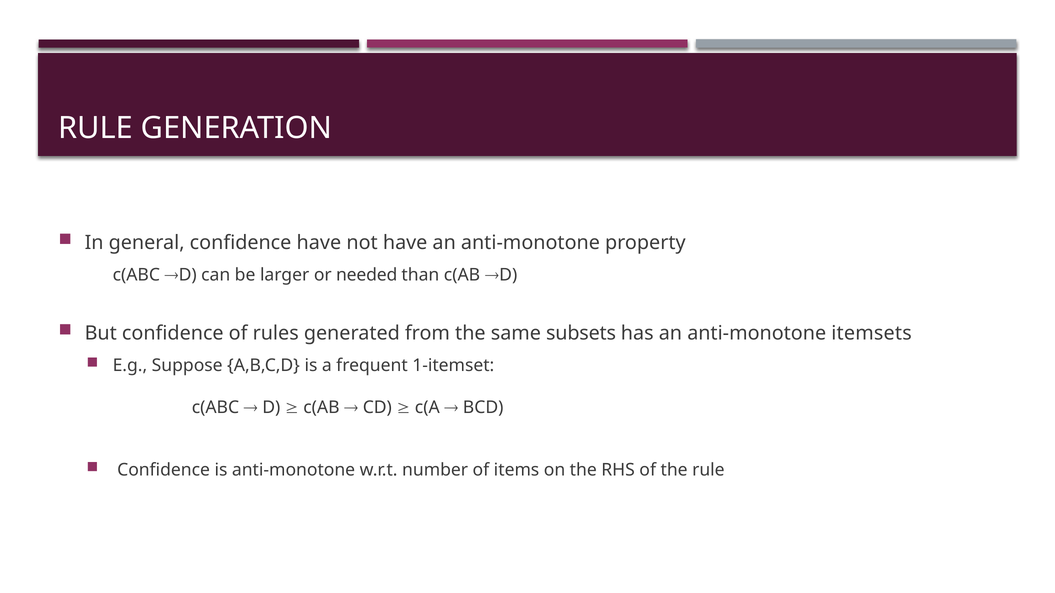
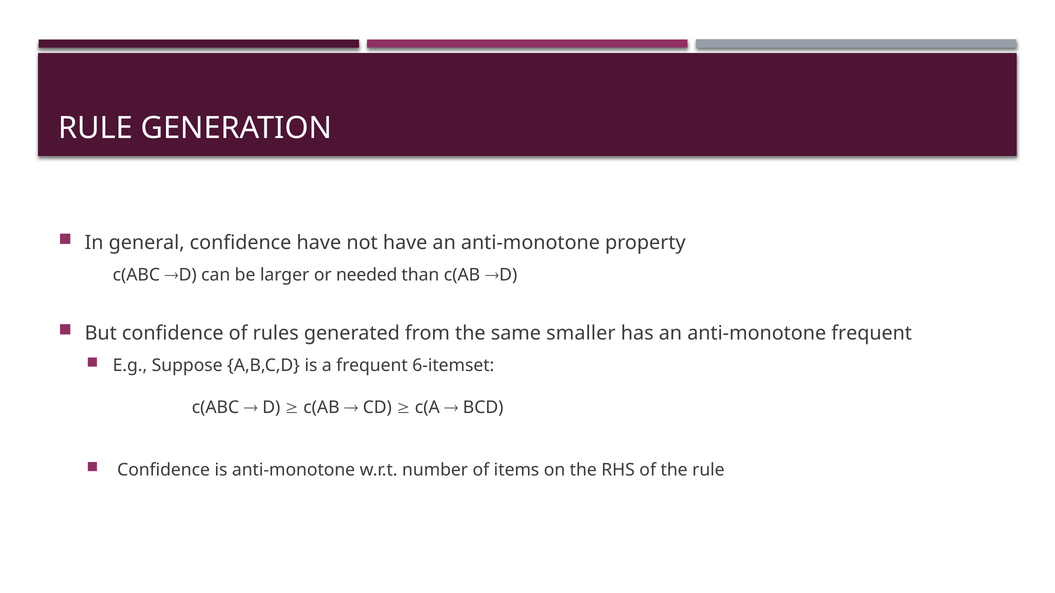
subsets: subsets -> smaller (581, 333)
anti-monotone itemsets: itemsets -> frequent (872, 333)
1-itemset: 1-itemset -> 6-itemset (453, 366)
